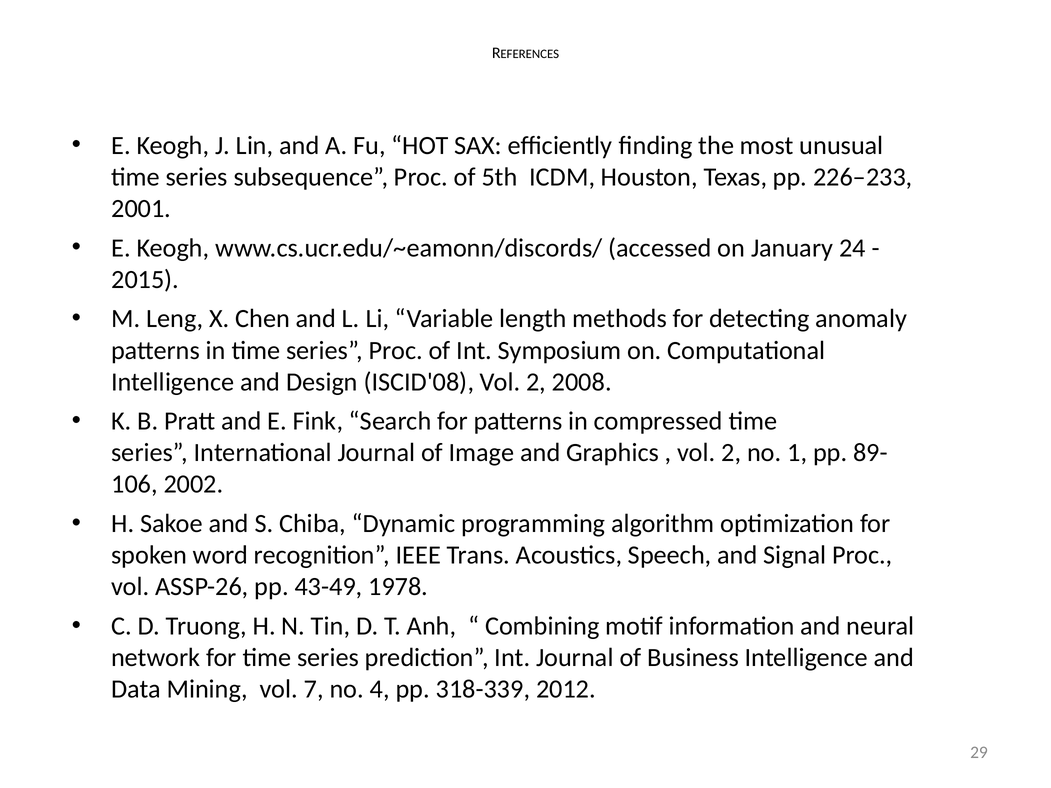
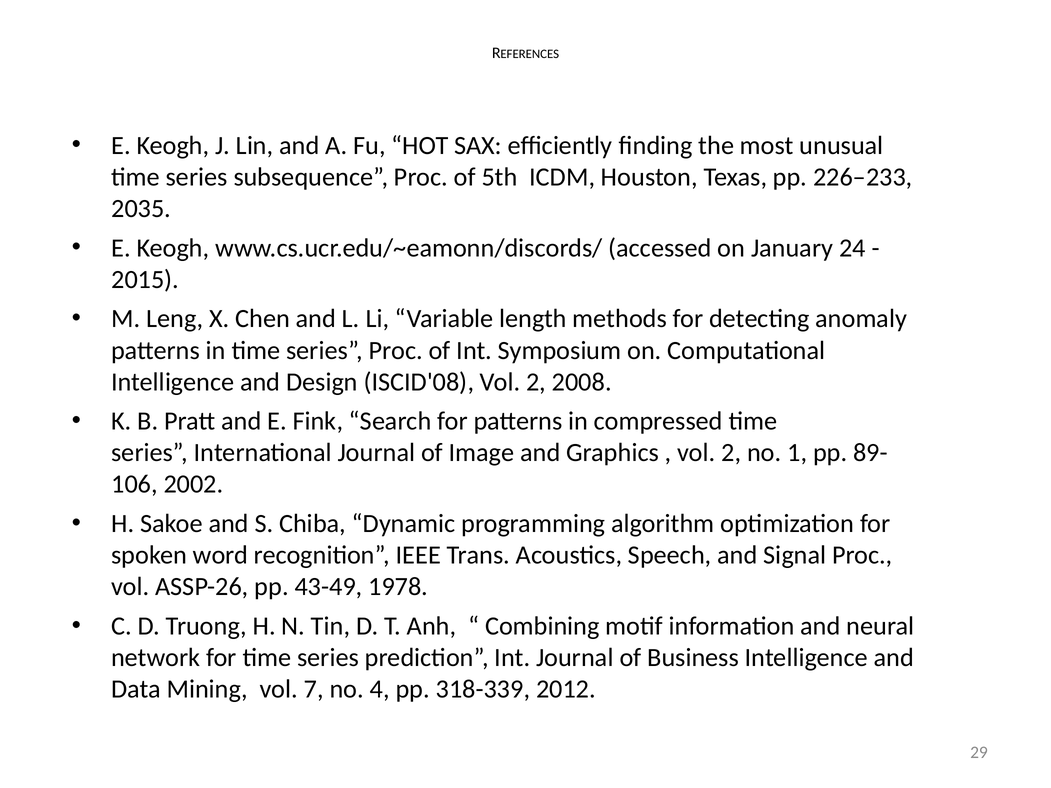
2001: 2001 -> 2035 (141, 209)
